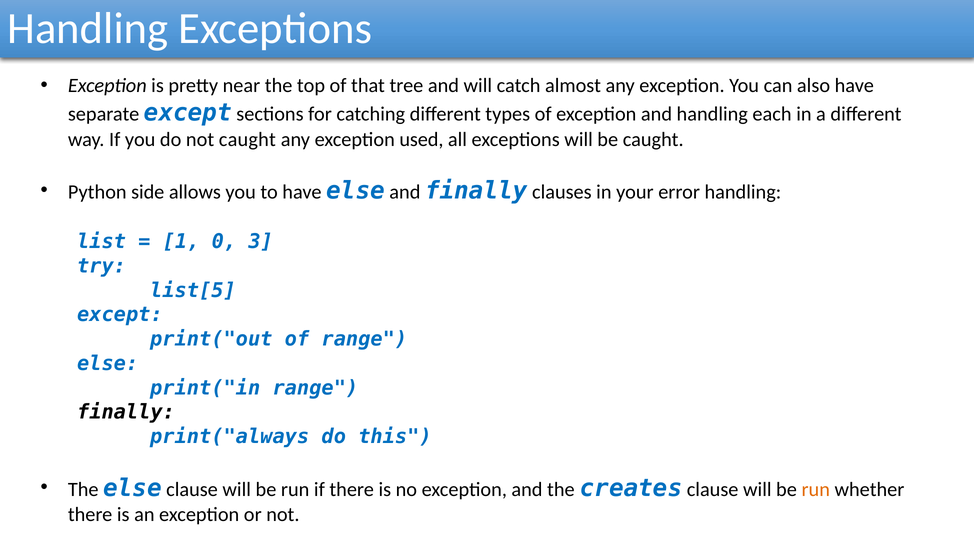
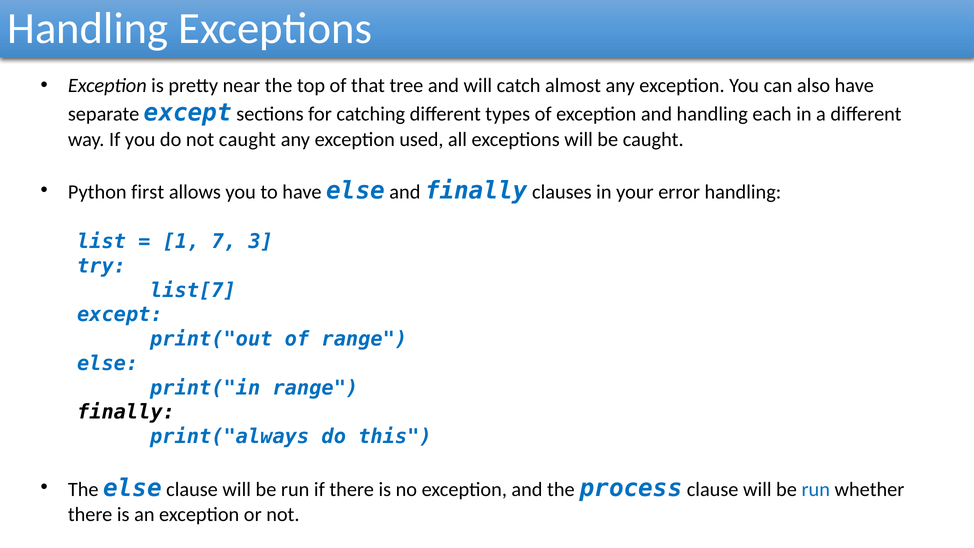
side: side -> first (148, 192)
0: 0 -> 7 (224, 242)
list[5: list[5 -> list[7 (193, 290)
creates: creates -> process (631, 488)
run colour: orange -> blue (816, 489)
